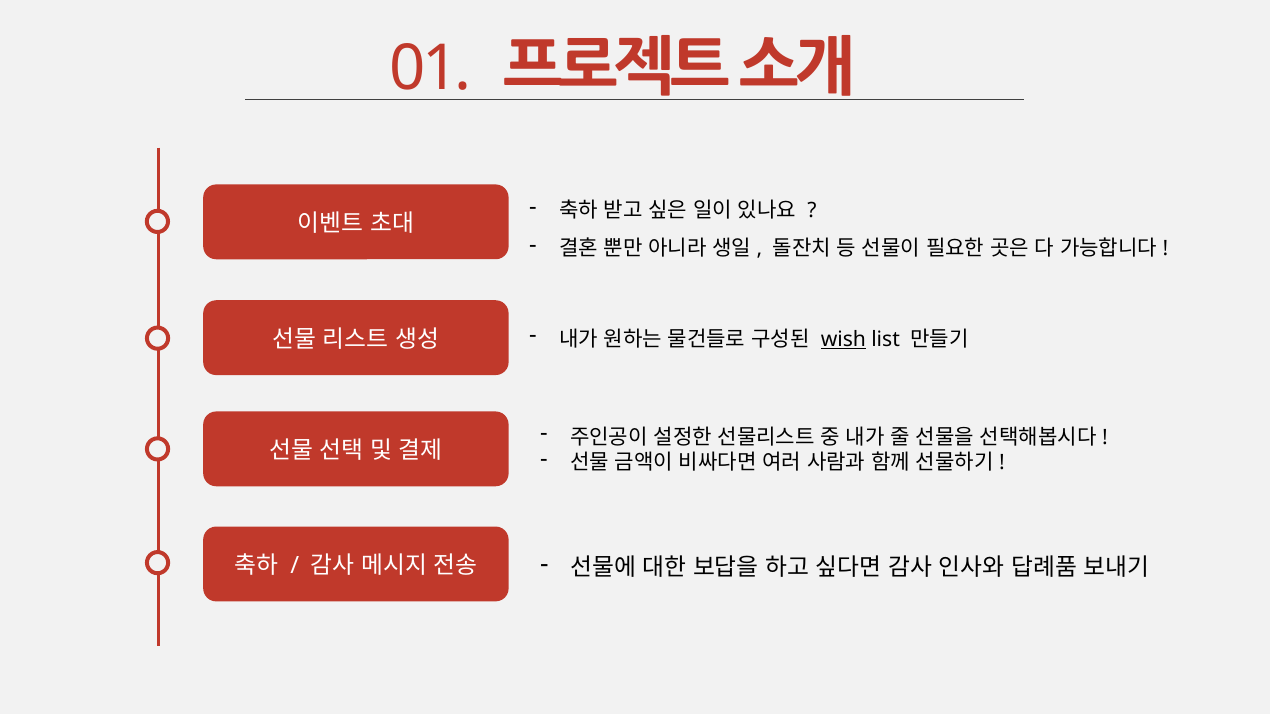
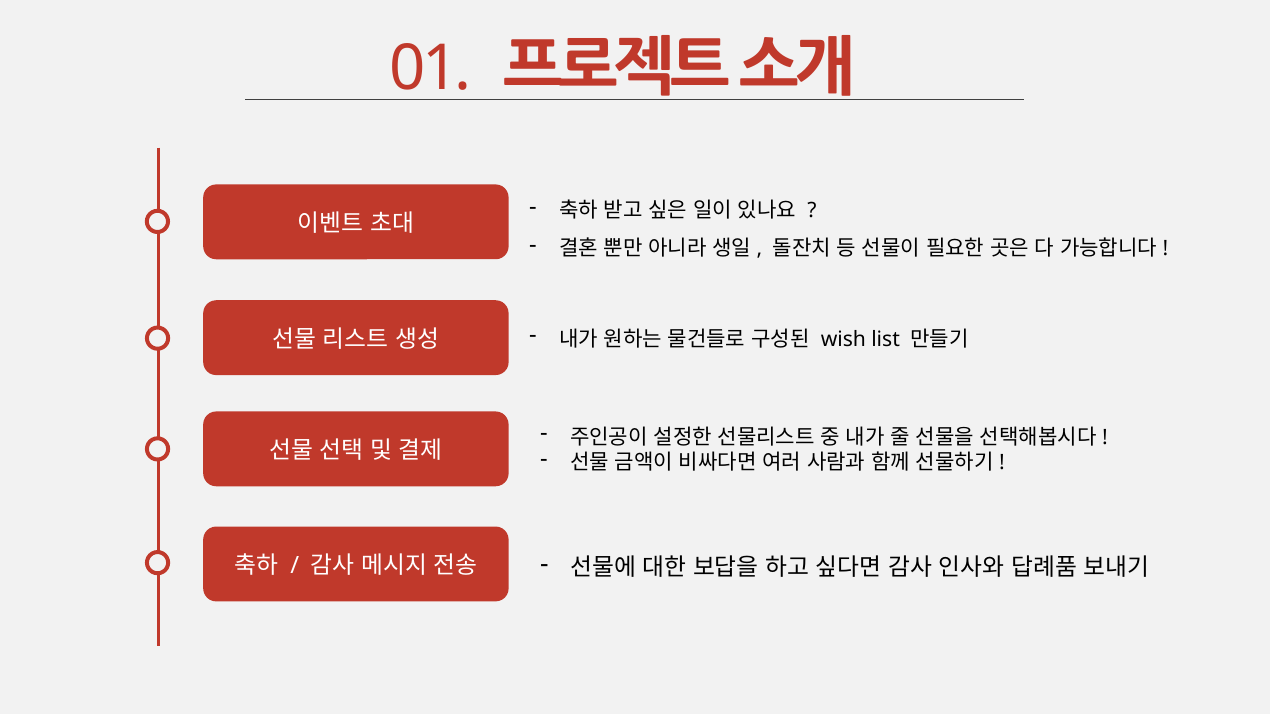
wish underline: present -> none (843, 339)
